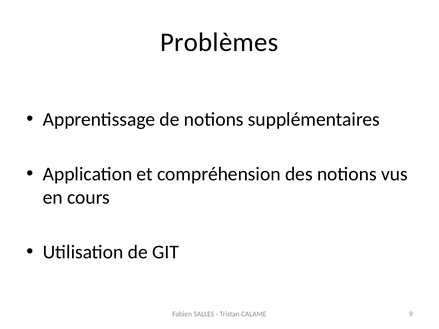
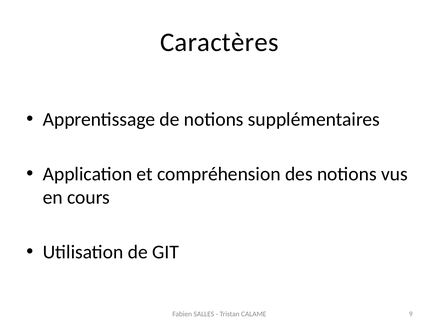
Problèmes: Problèmes -> Caractères (219, 42)
